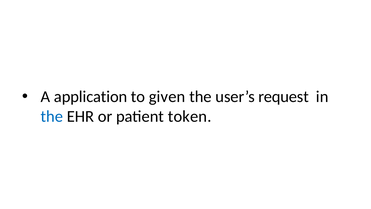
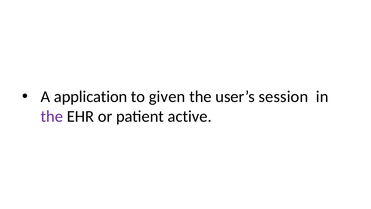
request: request -> session (283, 97)
the colour: blue -> purple (52, 116)
token: token -> active (190, 116)
